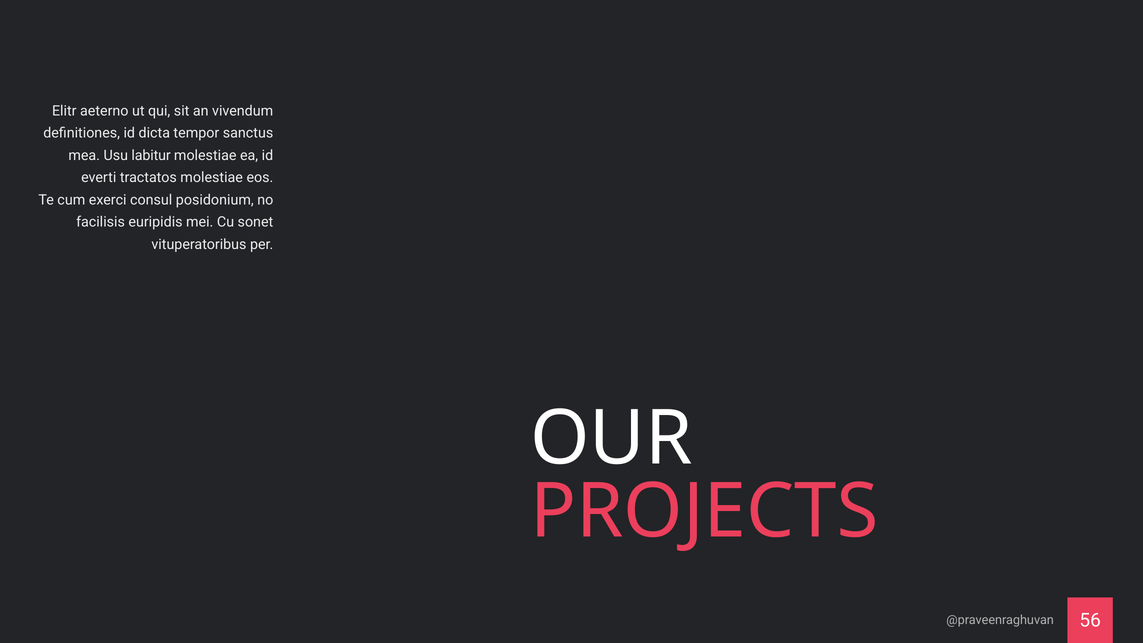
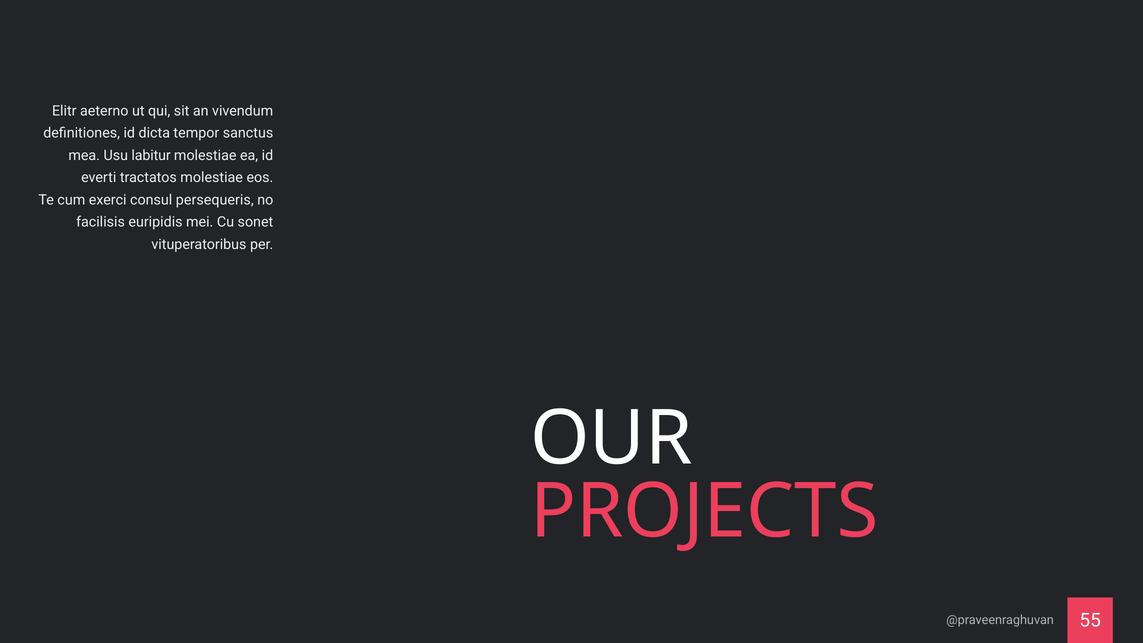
posidonium: posidonium -> persequeris (215, 200)
56: 56 -> 55 (1090, 621)
